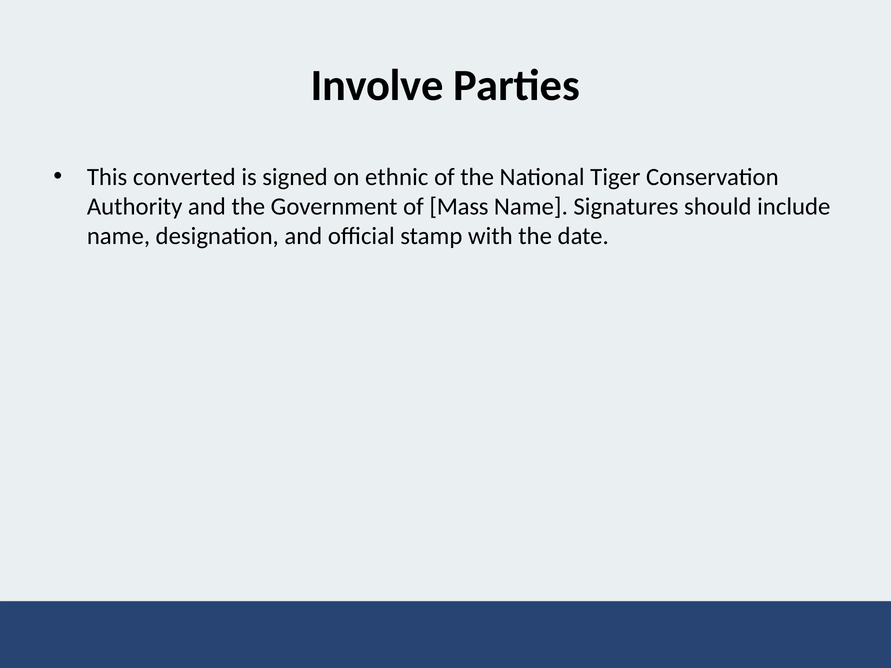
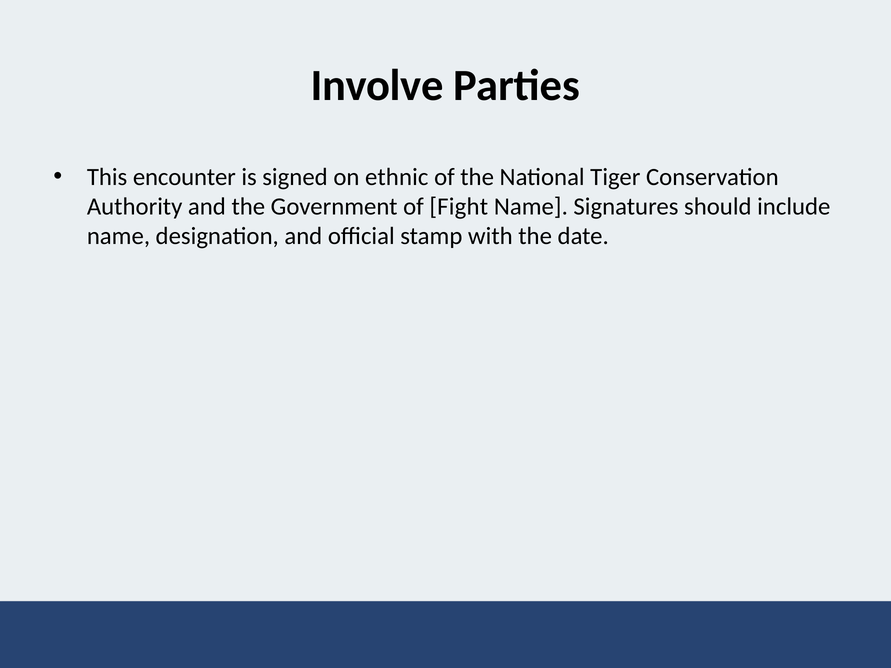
converted: converted -> encounter (184, 177)
Mass: Mass -> Fight (459, 207)
